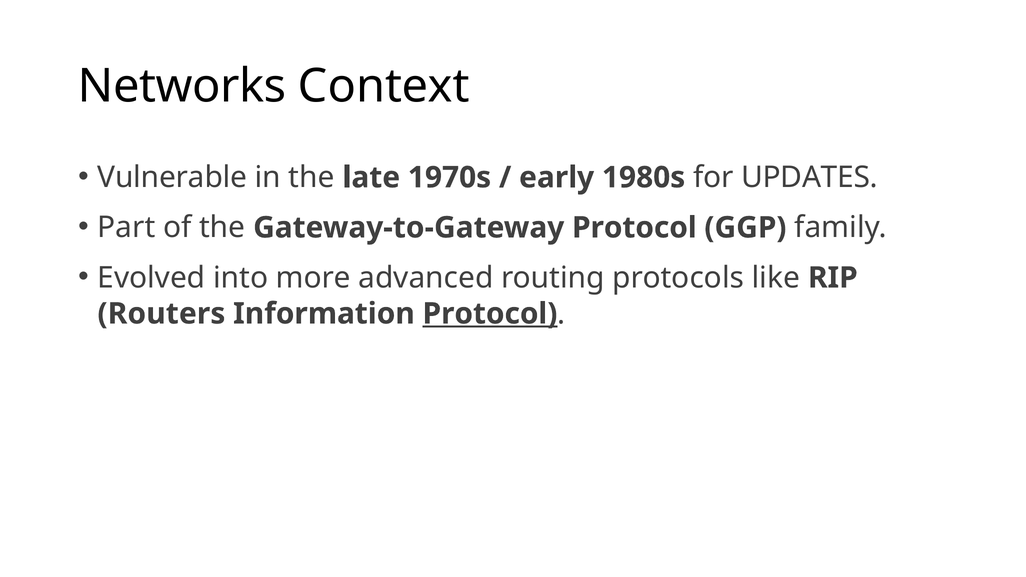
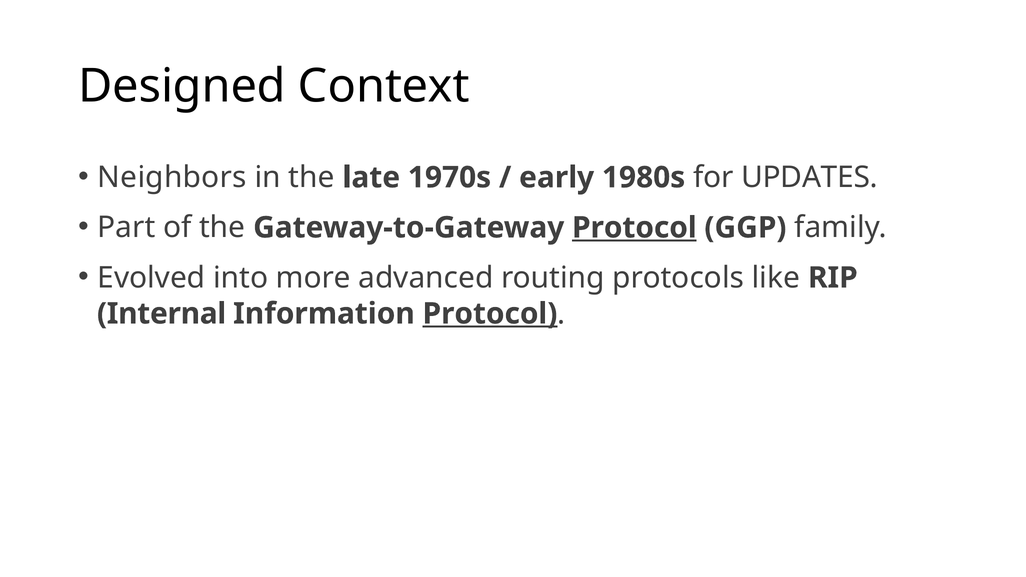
Networks: Networks -> Designed (182, 86)
Vulnerable: Vulnerable -> Neighbors (172, 178)
Protocol underline: none -> present (634, 228)
Routers: Routers -> Internal (162, 314)
